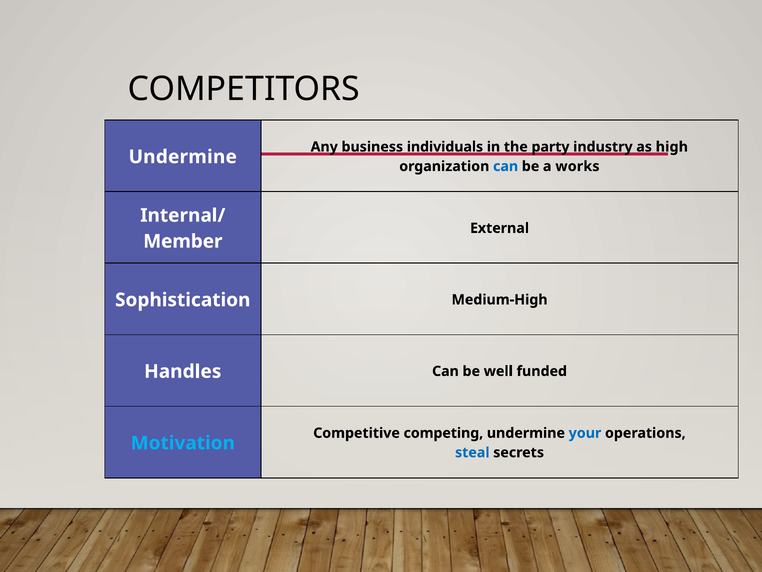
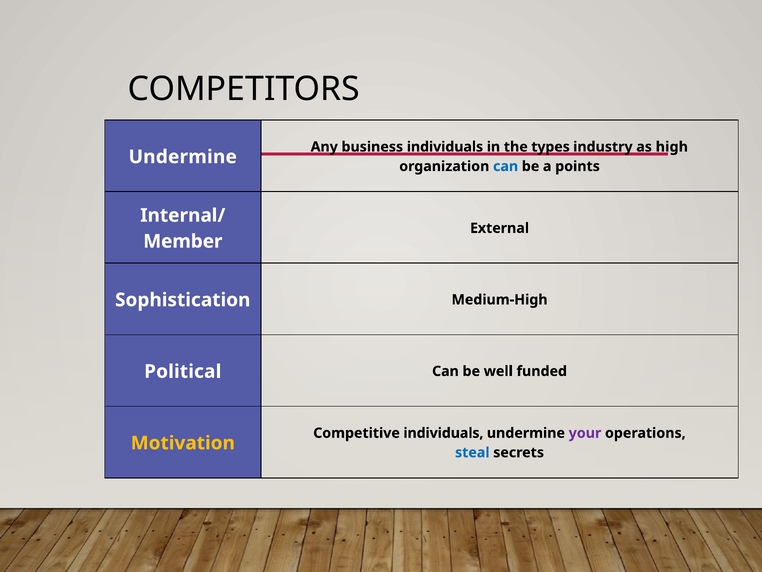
party: party -> types (551, 147)
works: works -> points (578, 166)
Handles: Handles -> Political (183, 371)
Competitive competing: competing -> individuals (443, 433)
your colour: blue -> purple (585, 433)
Motivation colour: light blue -> yellow (183, 443)
